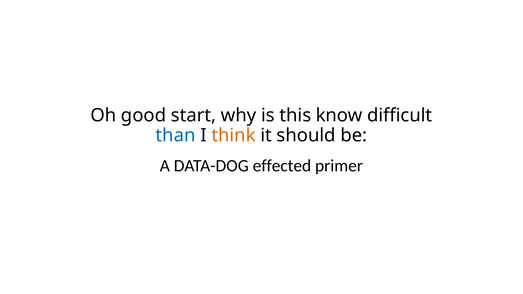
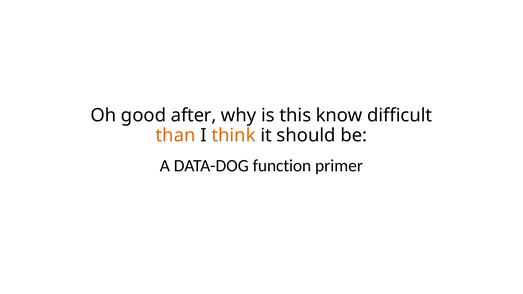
start: start -> after (194, 116)
than colour: blue -> orange (176, 136)
effected: effected -> function (282, 166)
